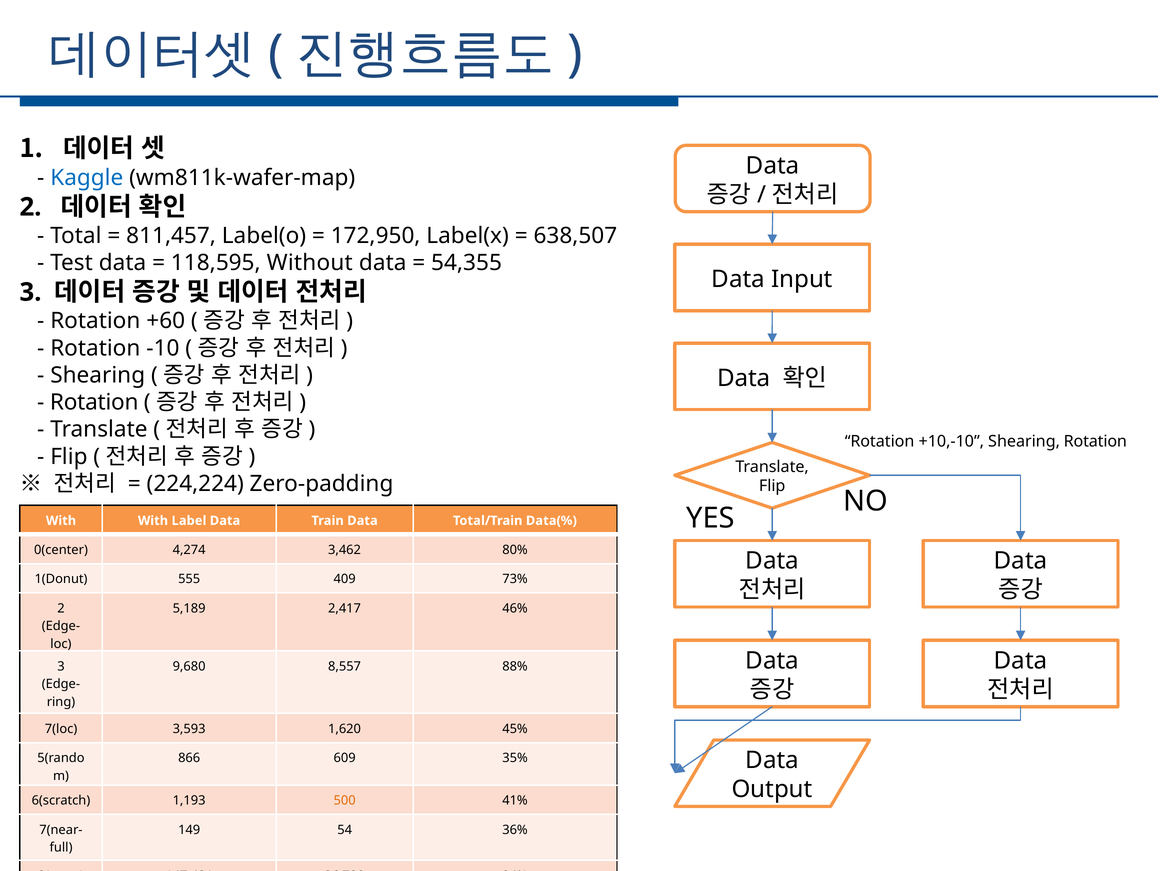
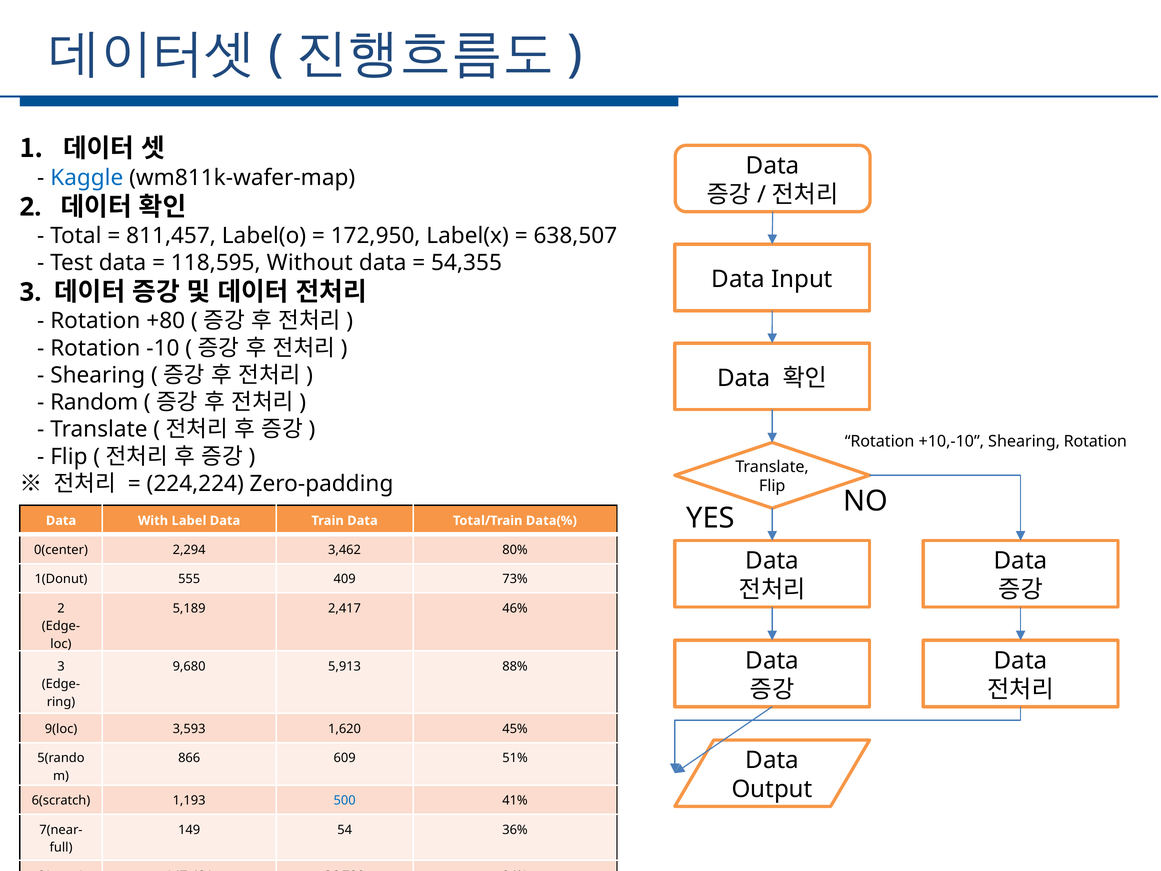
+60: +60 -> +80 (166, 321)
Rotation: Rotation -> Random (94, 402)
With: With -> Data (61, 520)
4,274: 4,274 -> 2,294 (189, 550)
8,557: 8,557 -> 5,913 (345, 666)
7(loc: 7(loc -> 9(loc (61, 729)
35%: 35% -> 51% (515, 758)
500 colour: orange -> blue (345, 800)
